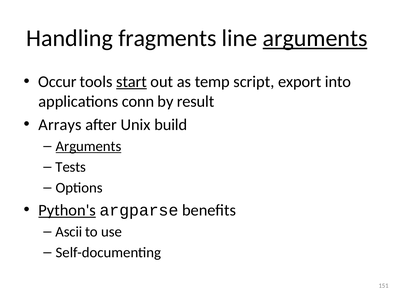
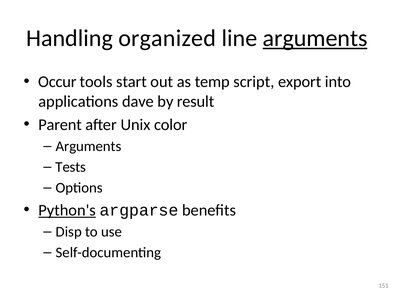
fragments: fragments -> organized (167, 38)
start underline: present -> none (132, 82)
conn: conn -> dave (138, 102)
Arrays: Arrays -> Parent (60, 125)
build: build -> color (171, 125)
Arguments underline: present -> none (89, 147)
Ascii: Ascii -> Disp (69, 232)
